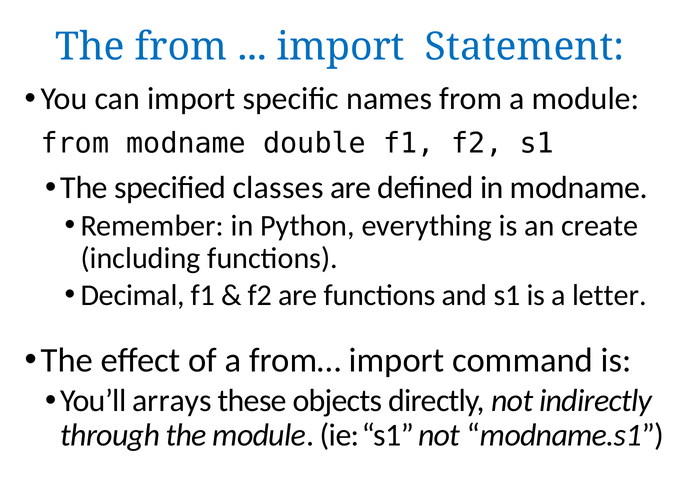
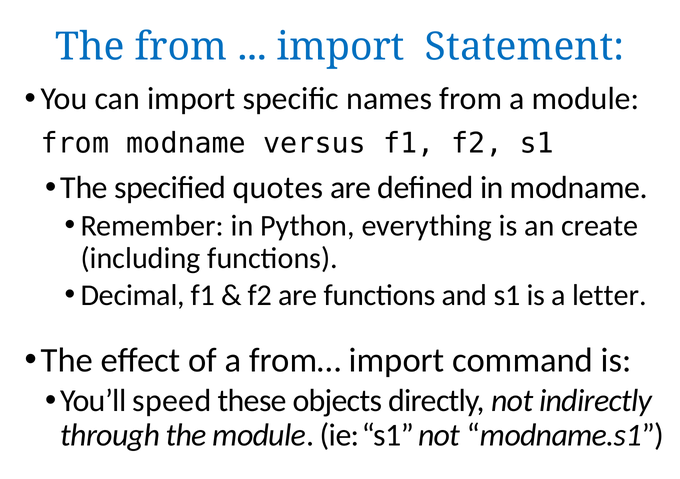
double: double -> versus (315, 143)
classes: classes -> quotes (278, 188)
arrays: arrays -> speed (172, 401)
